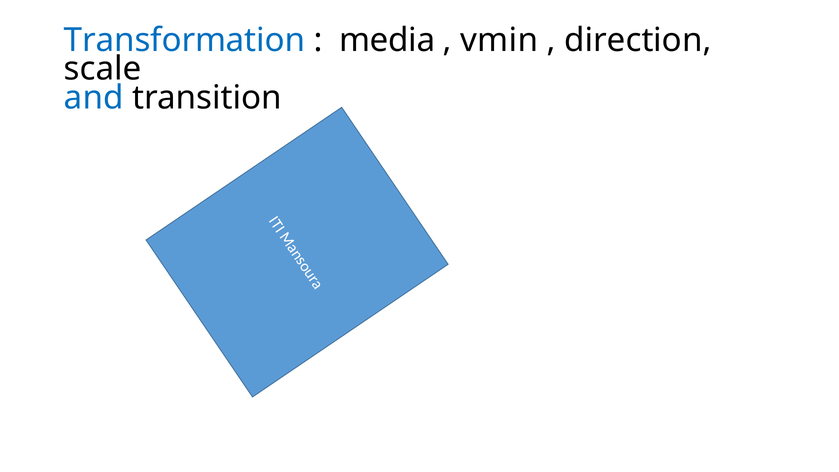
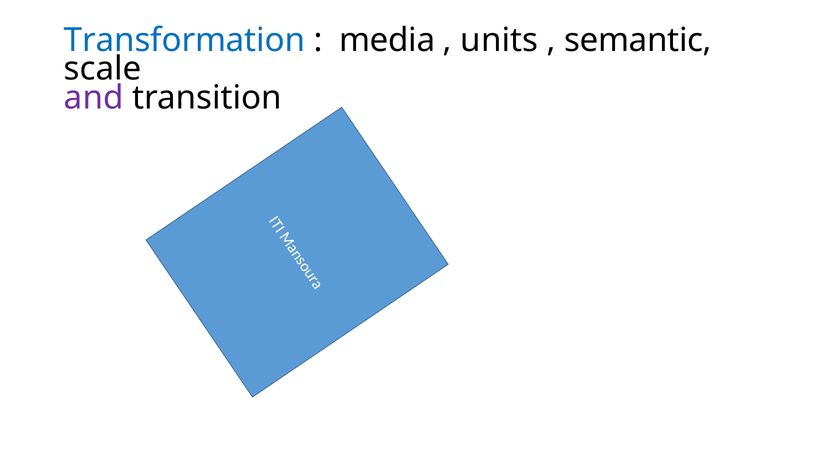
vmin: vmin -> units (499, 40)
direction: direction -> semantic (638, 40)
and colour: blue -> purple (94, 98)
